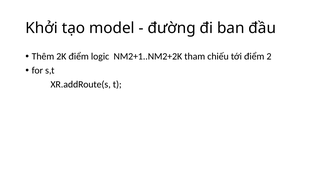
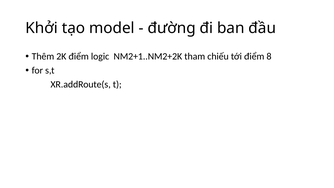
2: 2 -> 8 (269, 56)
